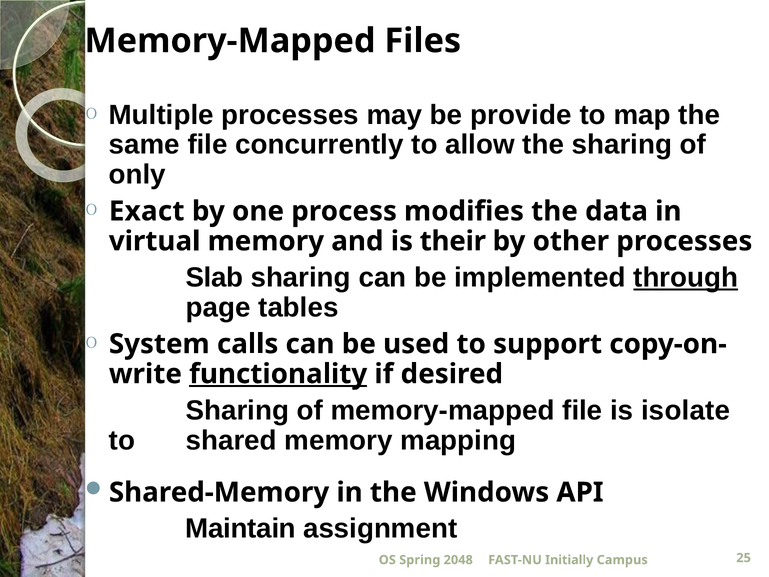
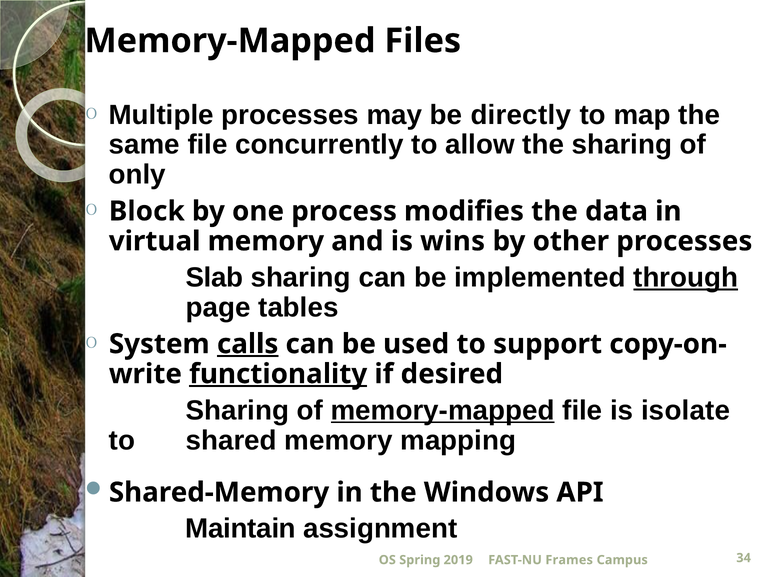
provide: provide -> directly (521, 115)
Exact: Exact -> Block (147, 211)
their: their -> wins (453, 241)
calls underline: none -> present (248, 344)
memory-mapped underline: none -> present (443, 410)
2048: 2048 -> 2019 (458, 560)
Initially: Initially -> Frames (569, 560)
25: 25 -> 34 (744, 558)
